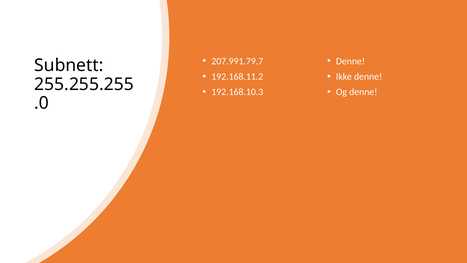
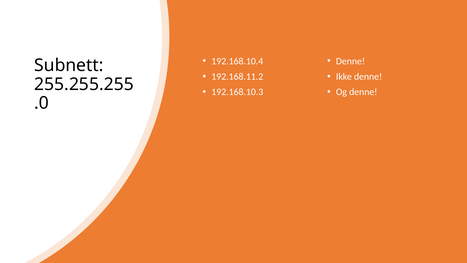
207.991.79.7: 207.991.79.7 -> 192.168.10.4 (237, 61)
